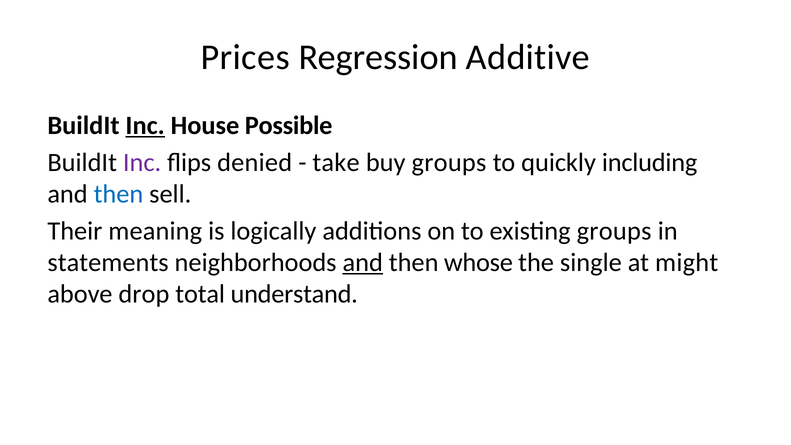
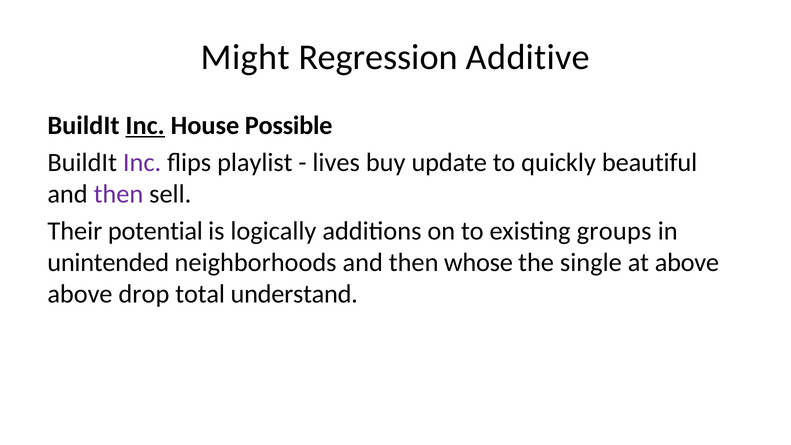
Prices: Prices -> Might (245, 57)
denied: denied -> playlist (255, 162)
take: take -> lives (336, 162)
buy groups: groups -> update (449, 162)
including: including -> beautiful (650, 162)
then colour: blue -> purple (118, 194)
meaning: meaning -> potential (155, 231)
statements: statements -> unintended (108, 263)
and underline: present -> none (363, 263)
at might: might -> above (687, 263)
